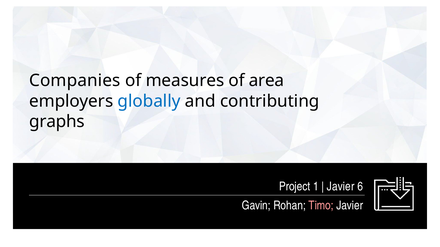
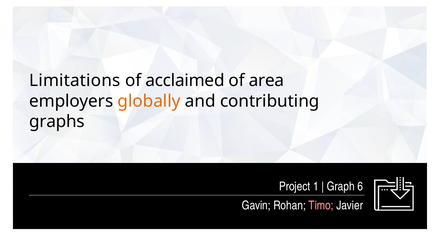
Companies: Companies -> Limitations (75, 81)
measures: measures -> acclaimed (185, 81)
globally colour: blue -> orange (149, 101)
Javier: Javier -> Graph (341, 187)
